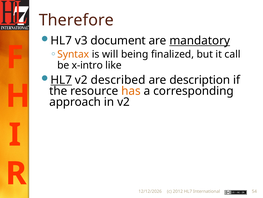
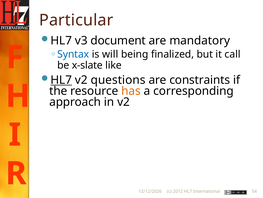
Therefore: Therefore -> Particular (76, 20)
mandatory underline: present -> none (200, 40)
Syntax colour: orange -> blue (73, 54)
x-intro: x-intro -> x-slate (87, 65)
described: described -> questions (118, 80)
description: description -> constraints (200, 80)
